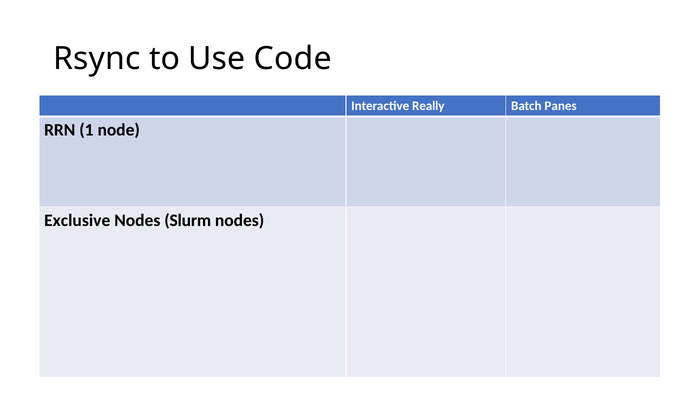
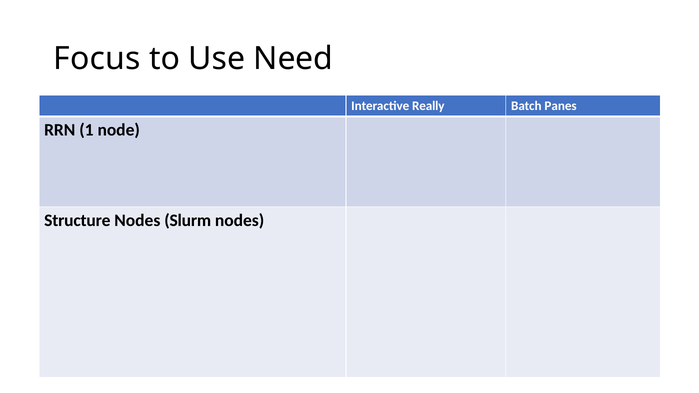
Rsync: Rsync -> Focus (97, 59)
Code: Code -> Need (293, 59)
Exclusive: Exclusive -> Structure (77, 220)
